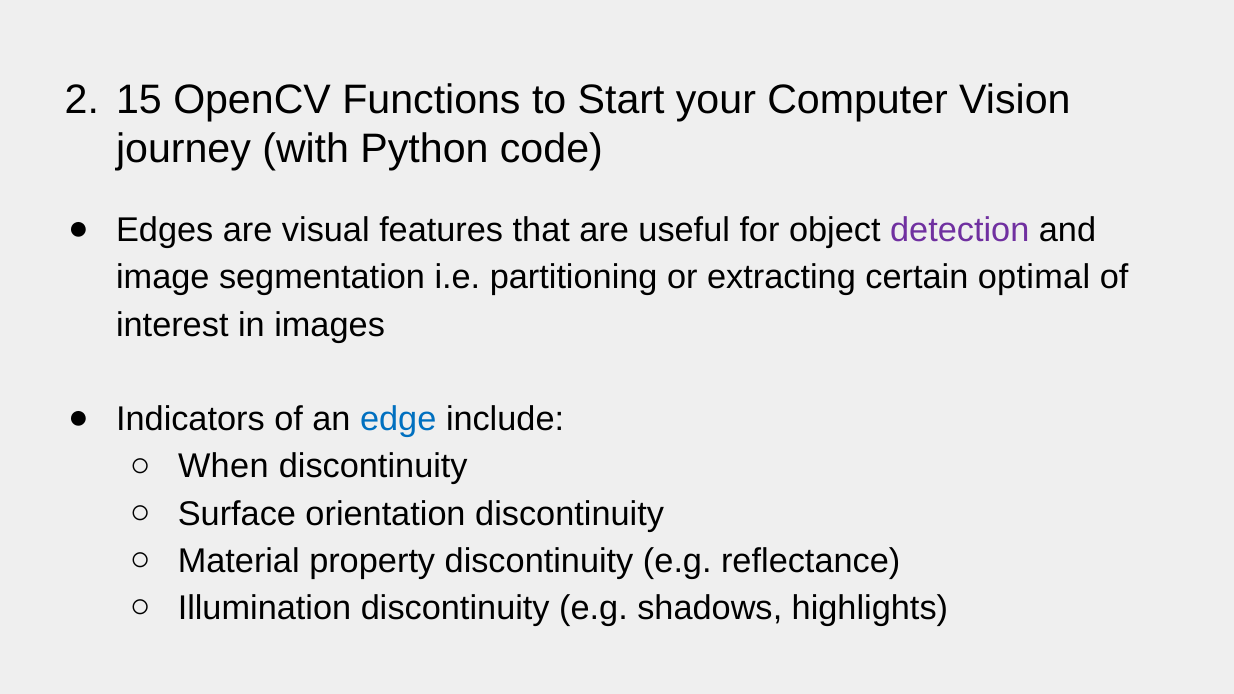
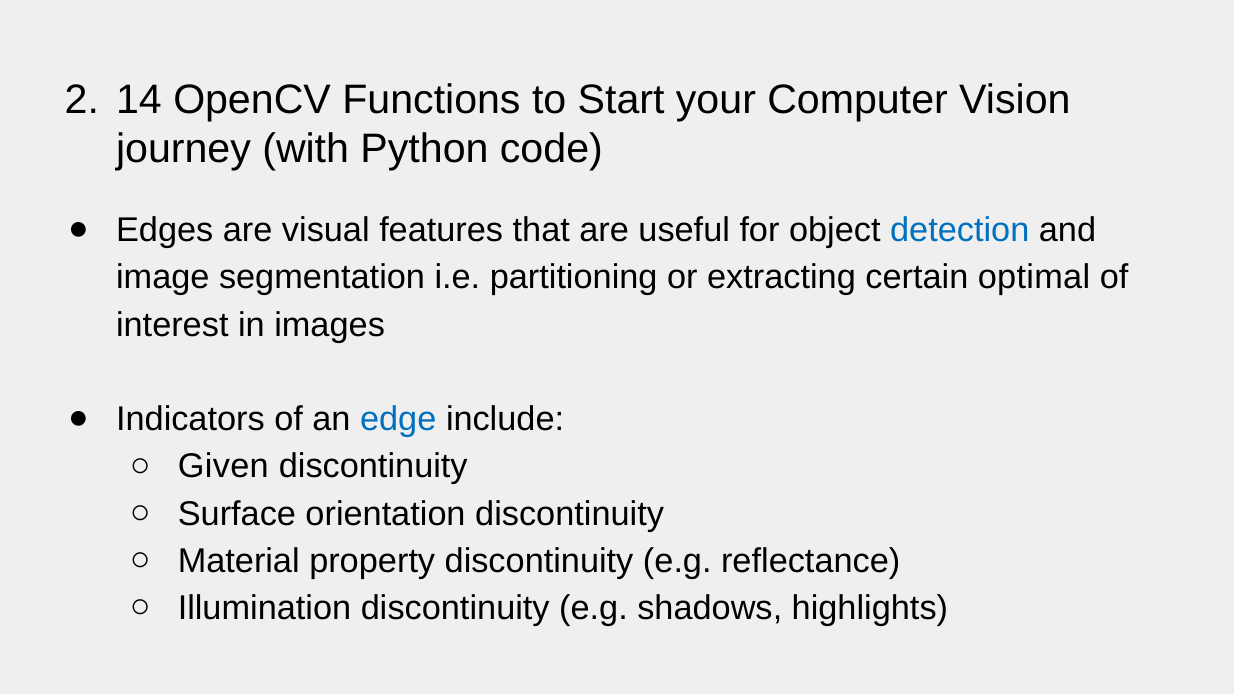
15: 15 -> 14 (139, 100)
detection colour: purple -> blue (960, 230)
When: When -> Given (223, 467)
